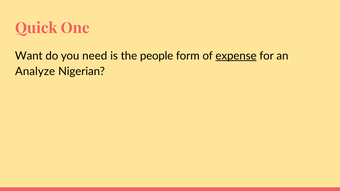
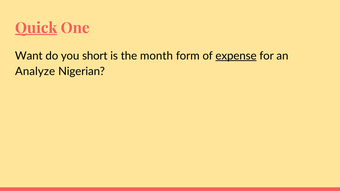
Quick underline: none -> present (36, 28)
need: need -> short (95, 56)
people: people -> month (156, 56)
